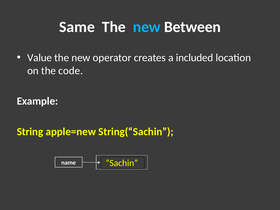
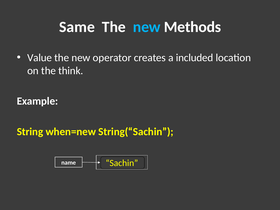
Between: Between -> Methods (192, 27)
code: code -> think (71, 71)
apple=new: apple=new -> when=new (71, 132)
